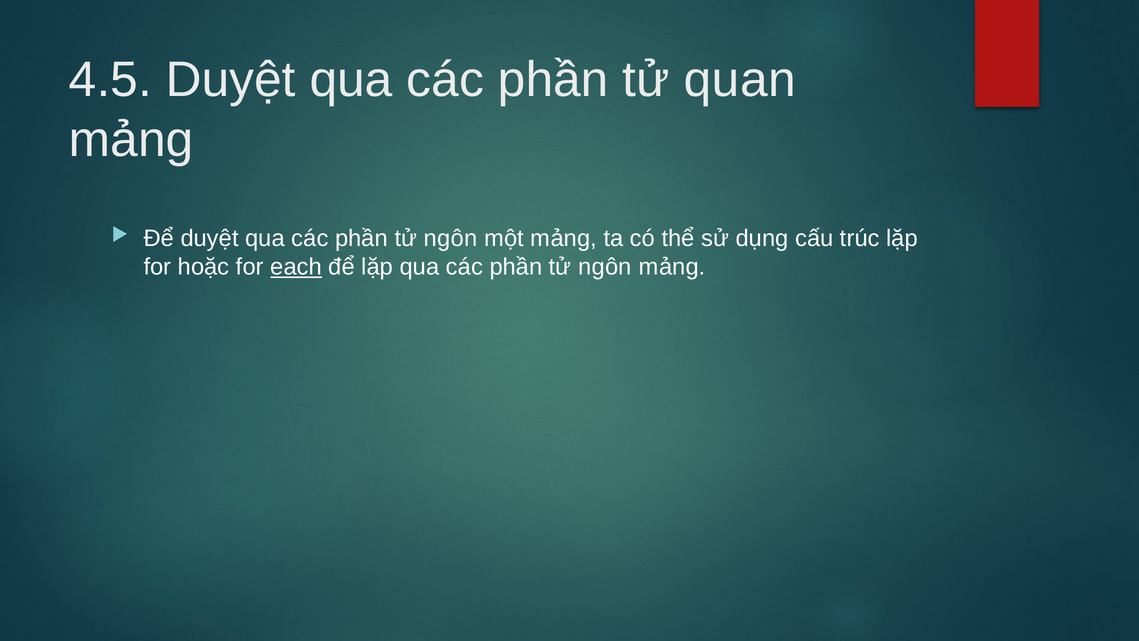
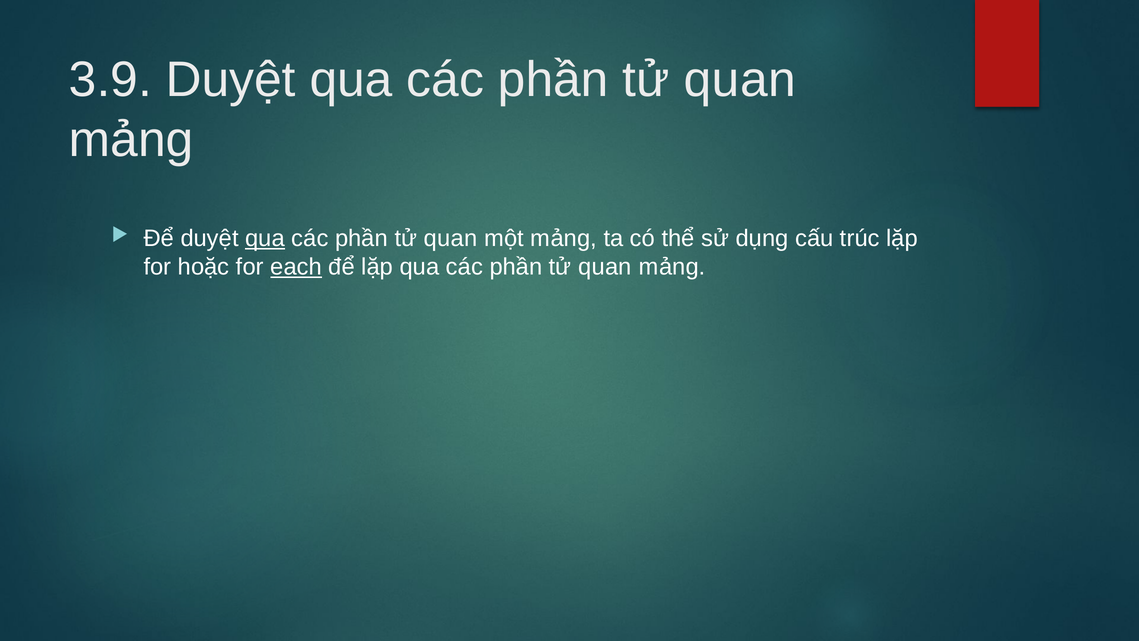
4.5: 4.5 -> 3.9 (110, 80)
qua underline: none -> present (265, 238)
ngôn: ngôn -> quan (450, 238)
ngôn: ngôn -> quan (605, 267)
